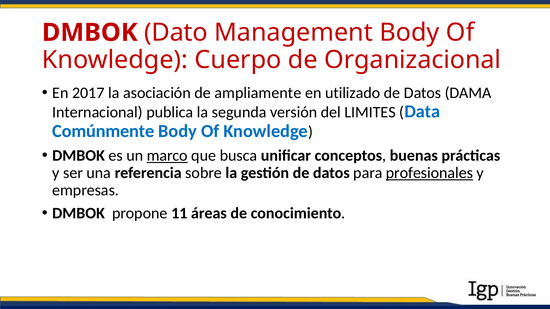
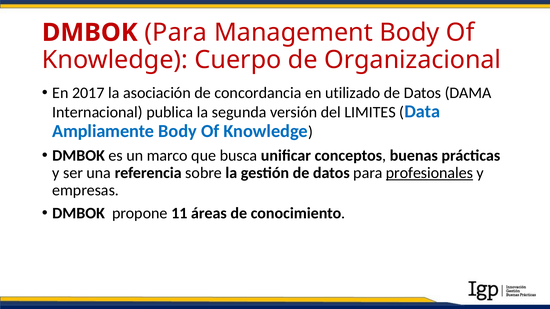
DMBOK Dato: Dato -> Para (176, 33)
ampliamente: ampliamente -> concordancia (258, 93)
Comúnmente: Comúnmente -> Ampliamente (103, 131)
marco underline: present -> none (167, 156)
